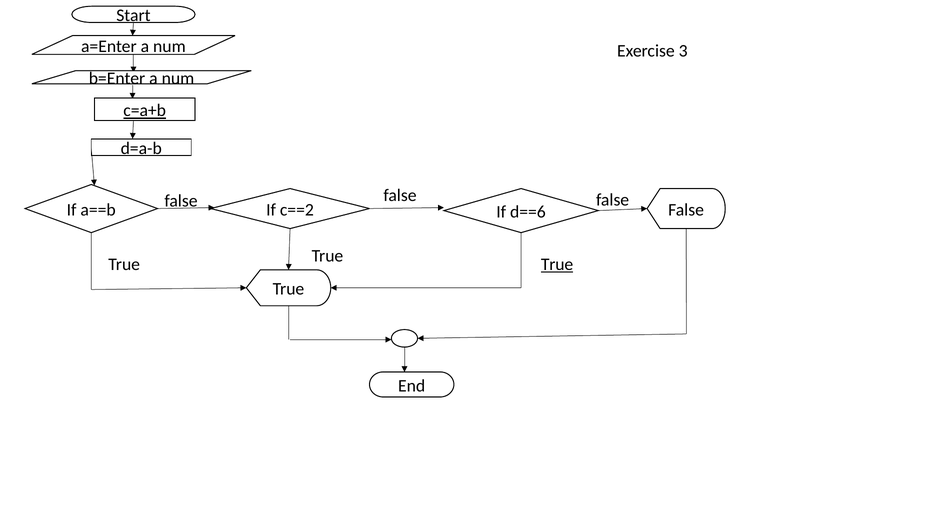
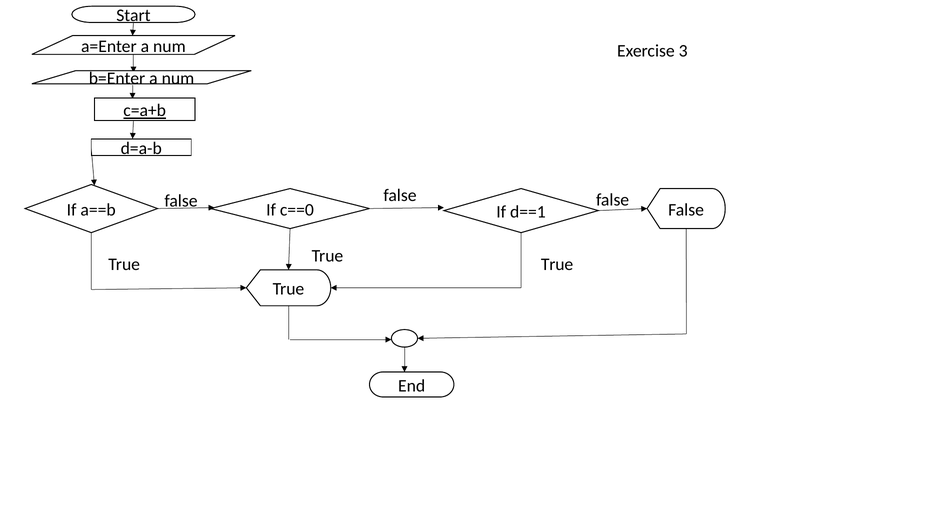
c==2: c==2 -> c==0 (297, 210)
d==6: d==6 -> d==1 (528, 212)
True underline: present -> none (557, 264)
